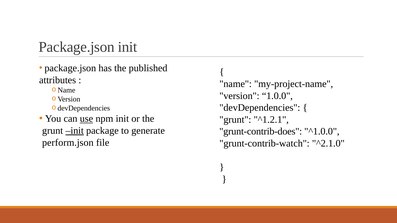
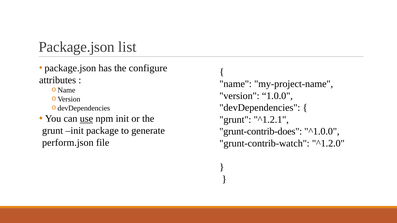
Package.json init: init -> list (127, 47)
published: published -> configure (148, 68)
init underline: present -> none (75, 131)
^2.1.0: ^2.1.0 -> ^1.2.0 (328, 144)
